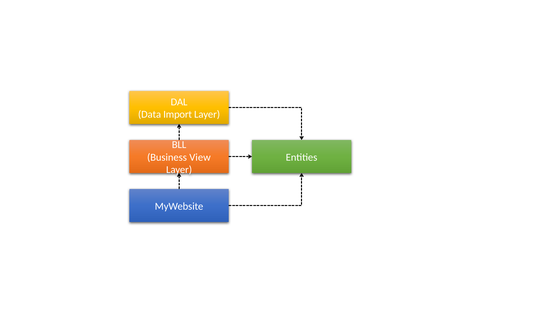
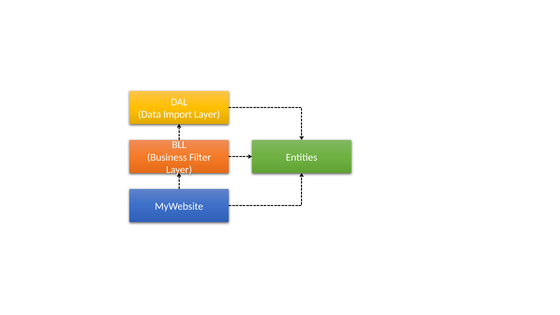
View: View -> Filter (200, 157)
